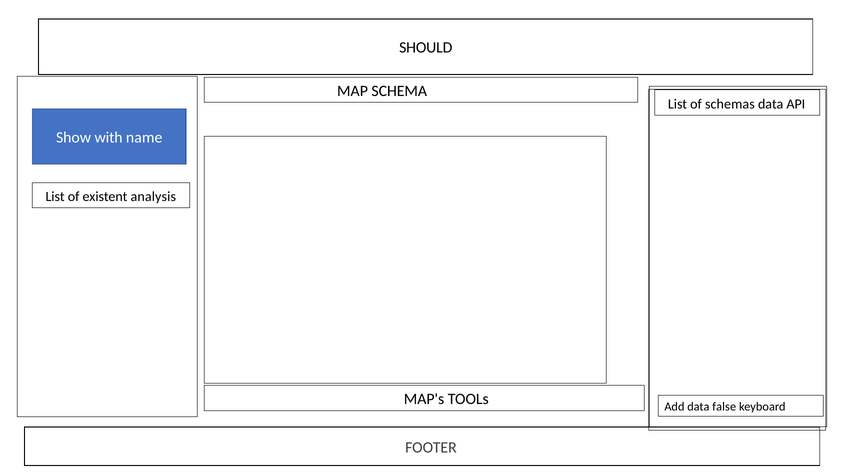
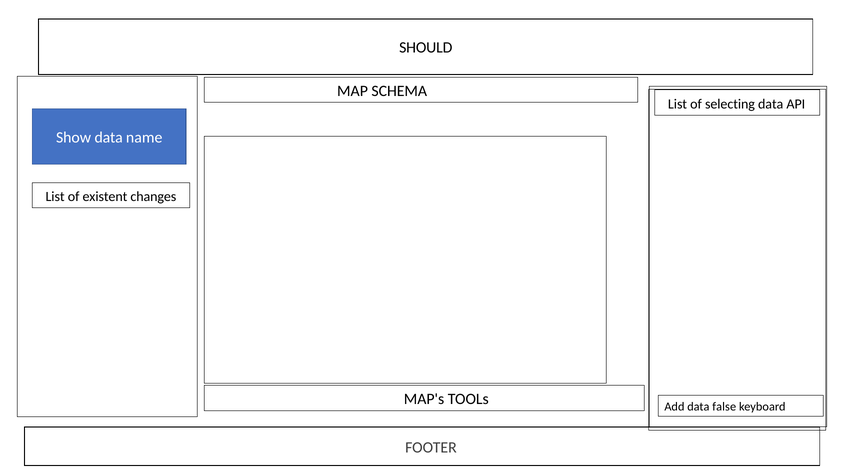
schemas: schemas -> selecting (730, 104)
Show with: with -> data (109, 138)
analysis: analysis -> changes (153, 197)
